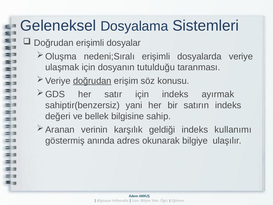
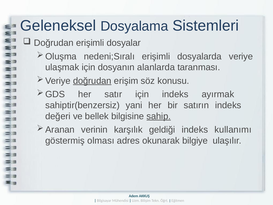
tutulduğu: tutulduğu -> alanlarda (156, 67)
sahip underline: none -> present (159, 116)
anında: anında -> olması (101, 140)
